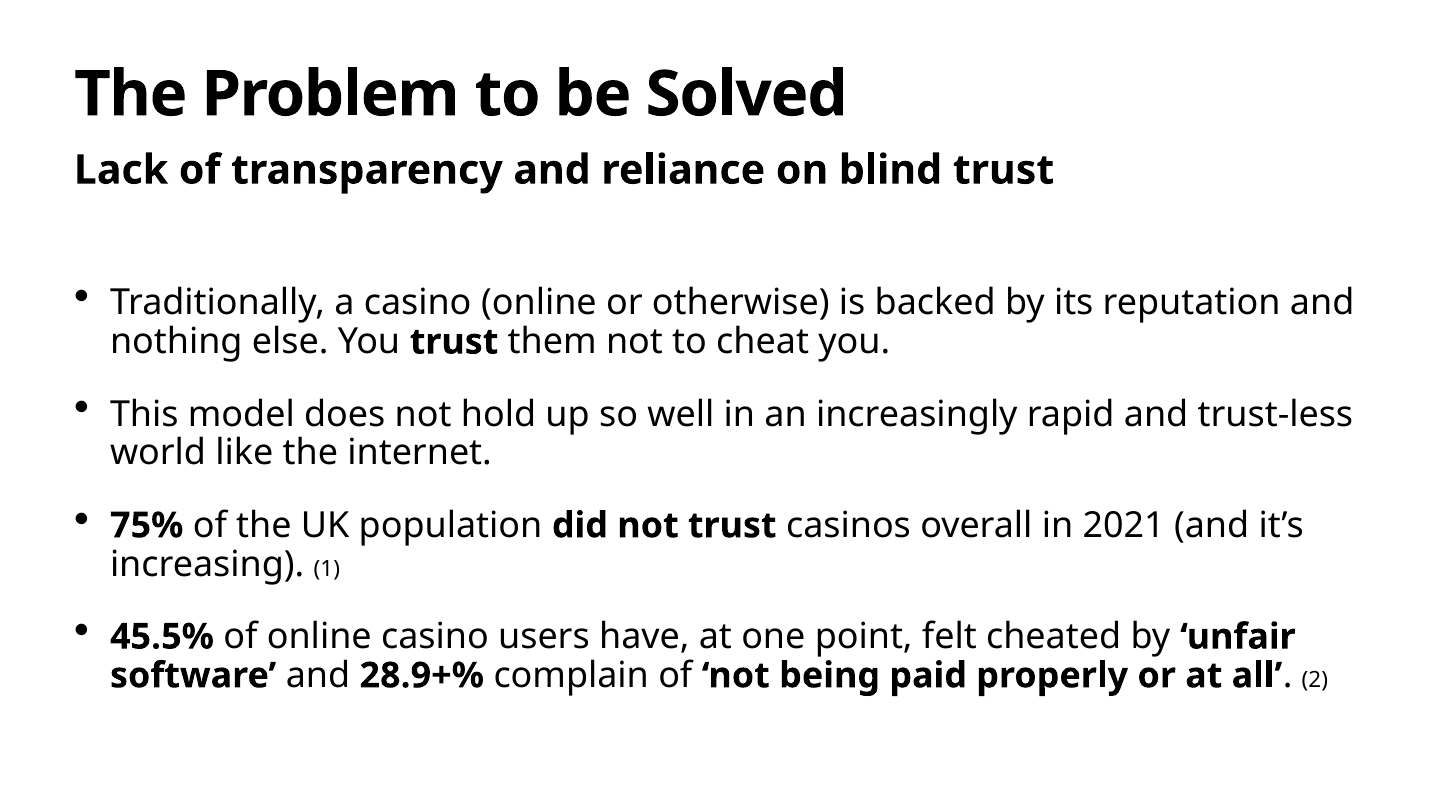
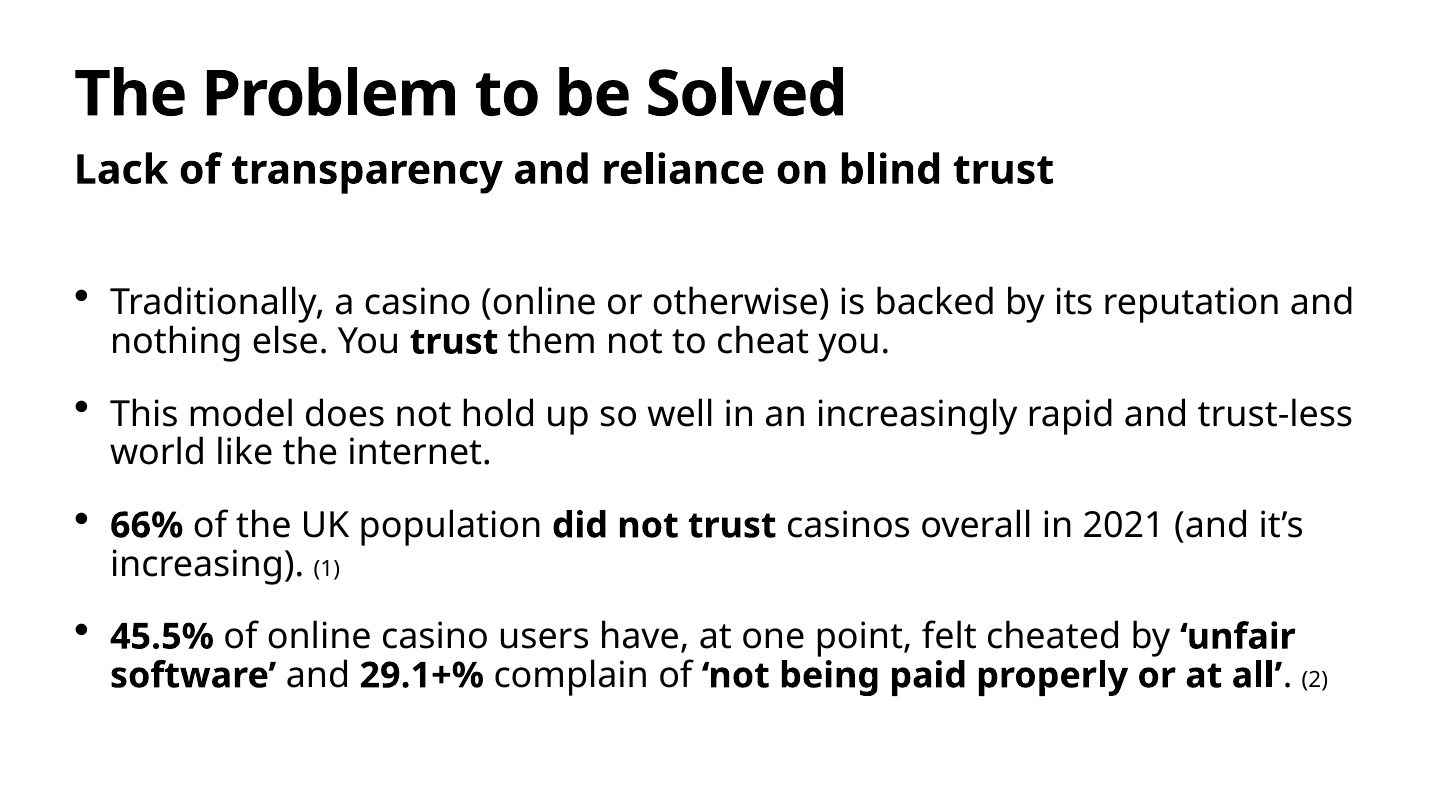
75%: 75% -> 66% (147, 526)
28.9+%: 28.9+% -> 29.1+% (422, 676)
